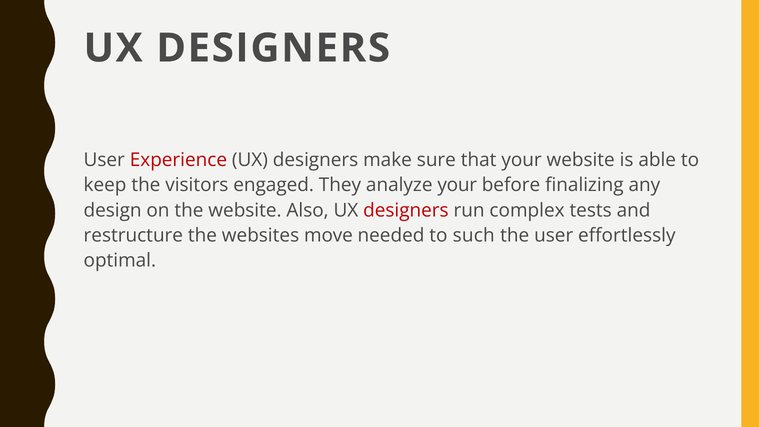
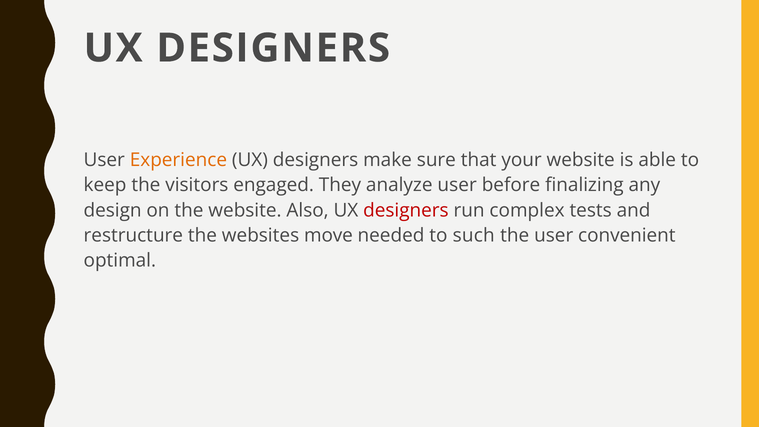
Experience colour: red -> orange (178, 160)
analyze your: your -> user (457, 185)
effortlessly: effortlessly -> convenient (627, 235)
